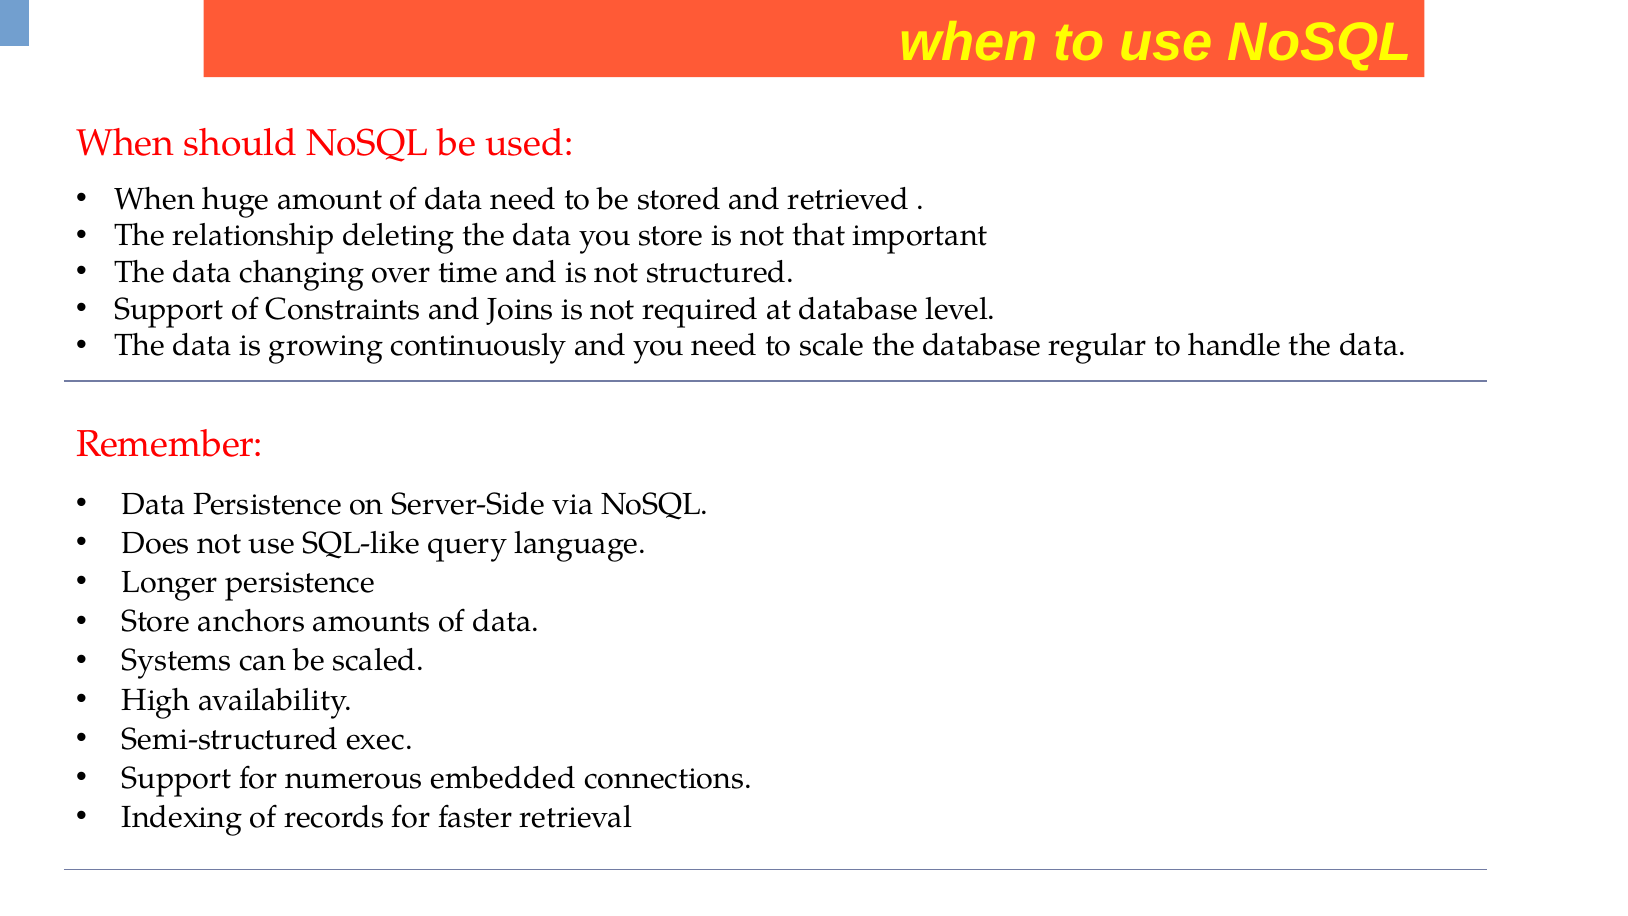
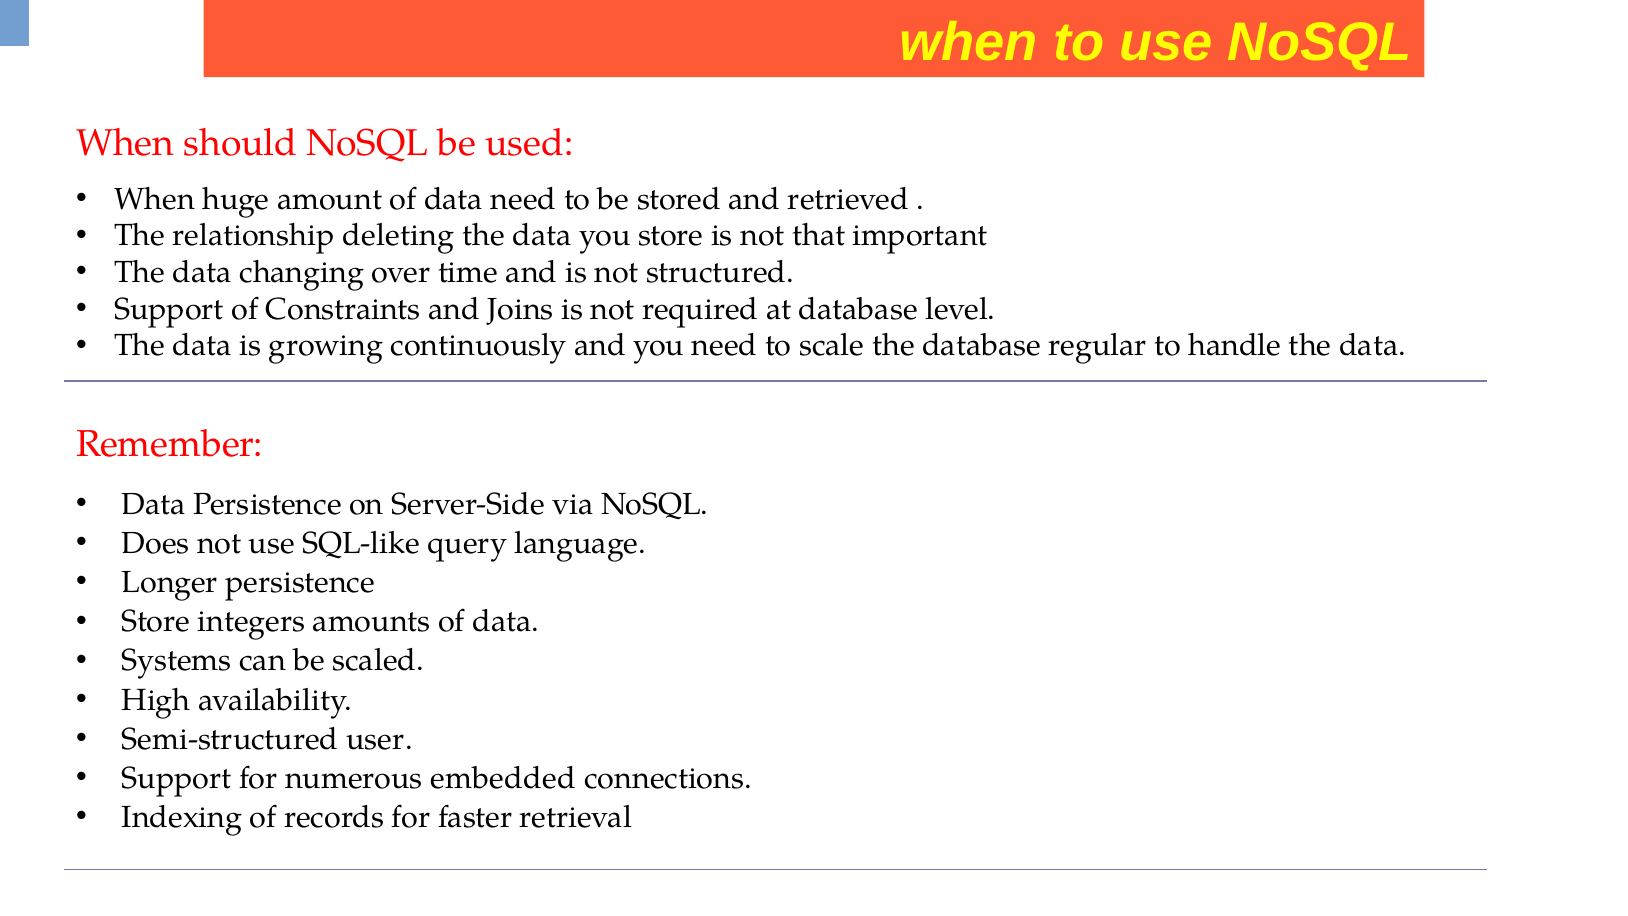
anchors: anchors -> integers (252, 621)
exec: exec -> user (379, 739)
